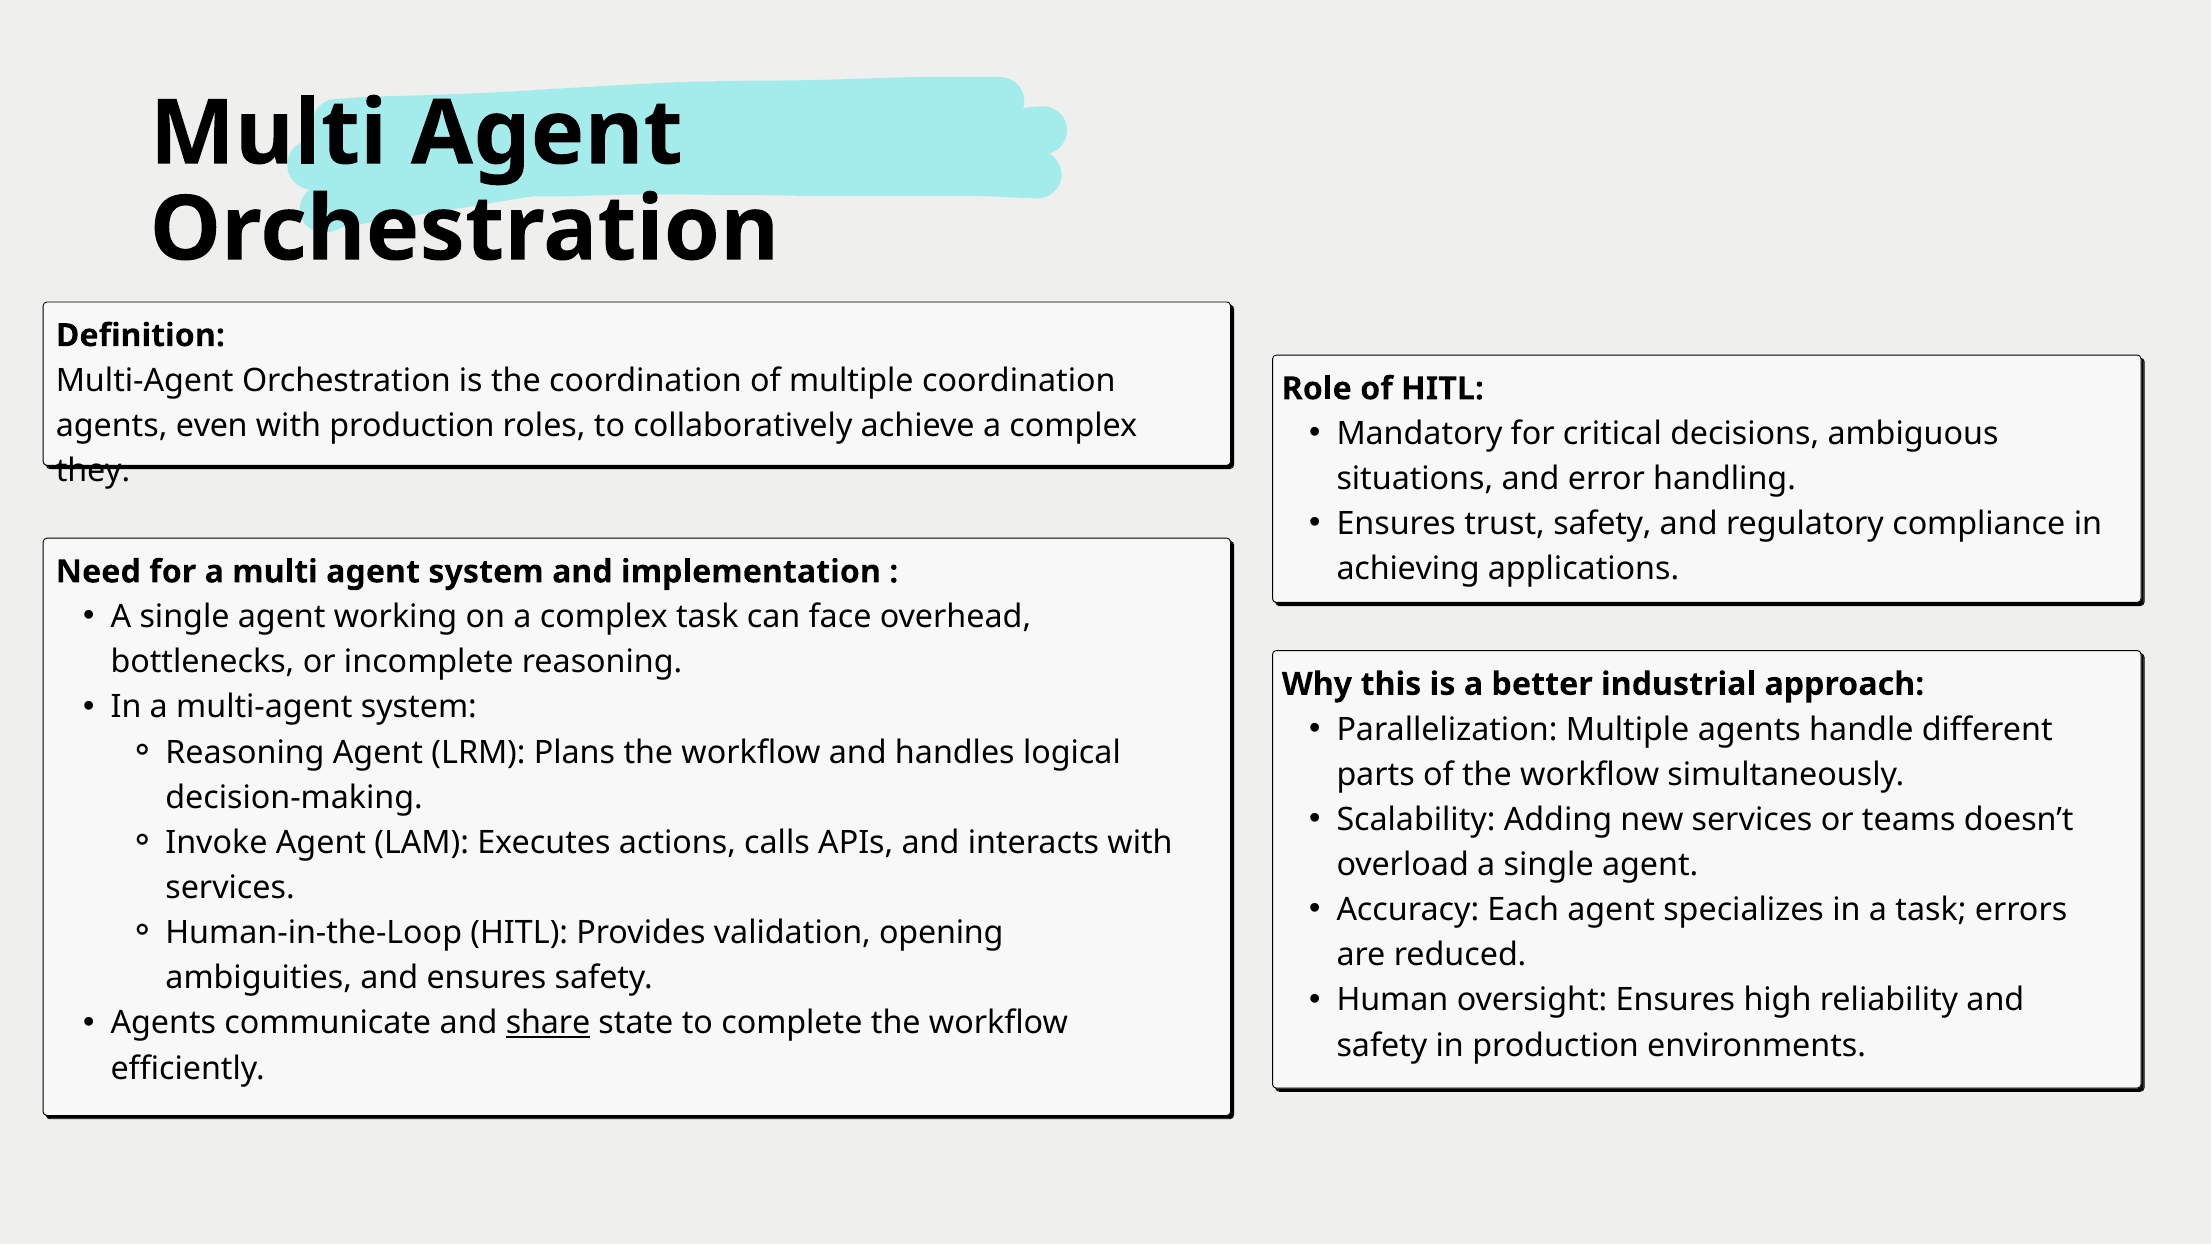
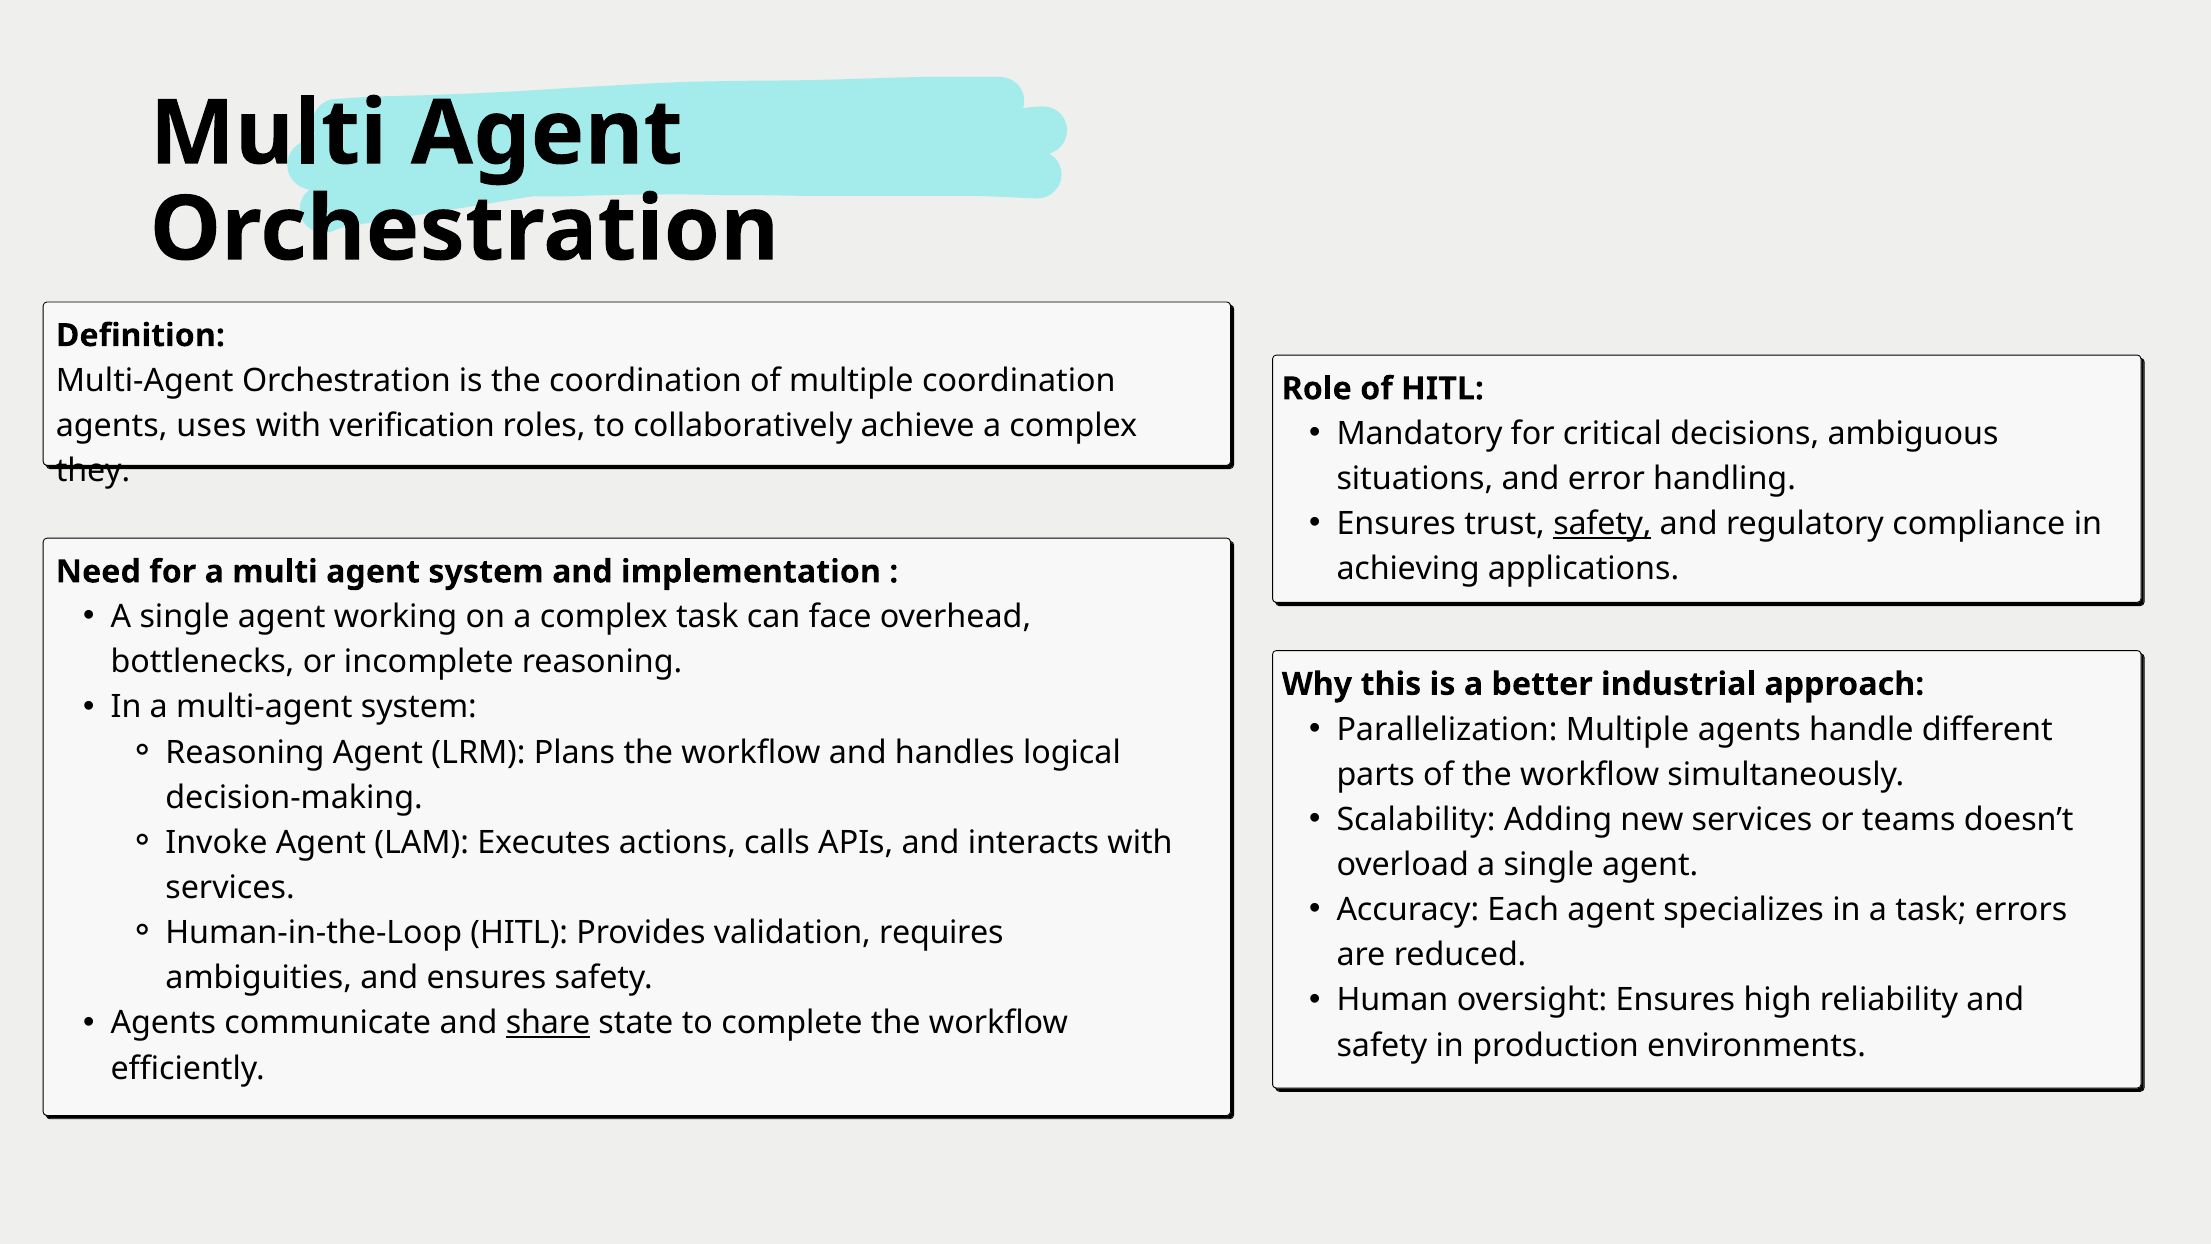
even: even -> uses (211, 426)
with production: production -> verification (412, 426)
safety underline: none -> present (1602, 524)
opening: opening -> requires (941, 933)
